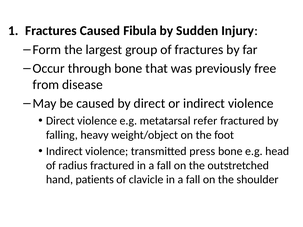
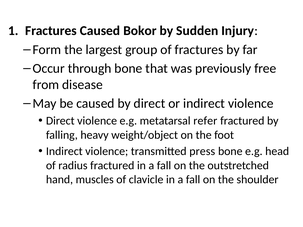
Fibula: Fibula -> Bokor (140, 31)
patients: patients -> muscles (95, 180)
